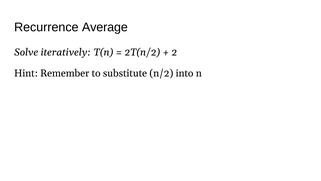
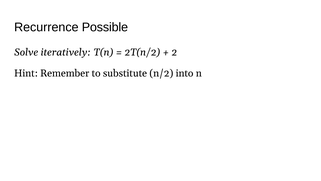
Average: Average -> Possible (105, 27)
